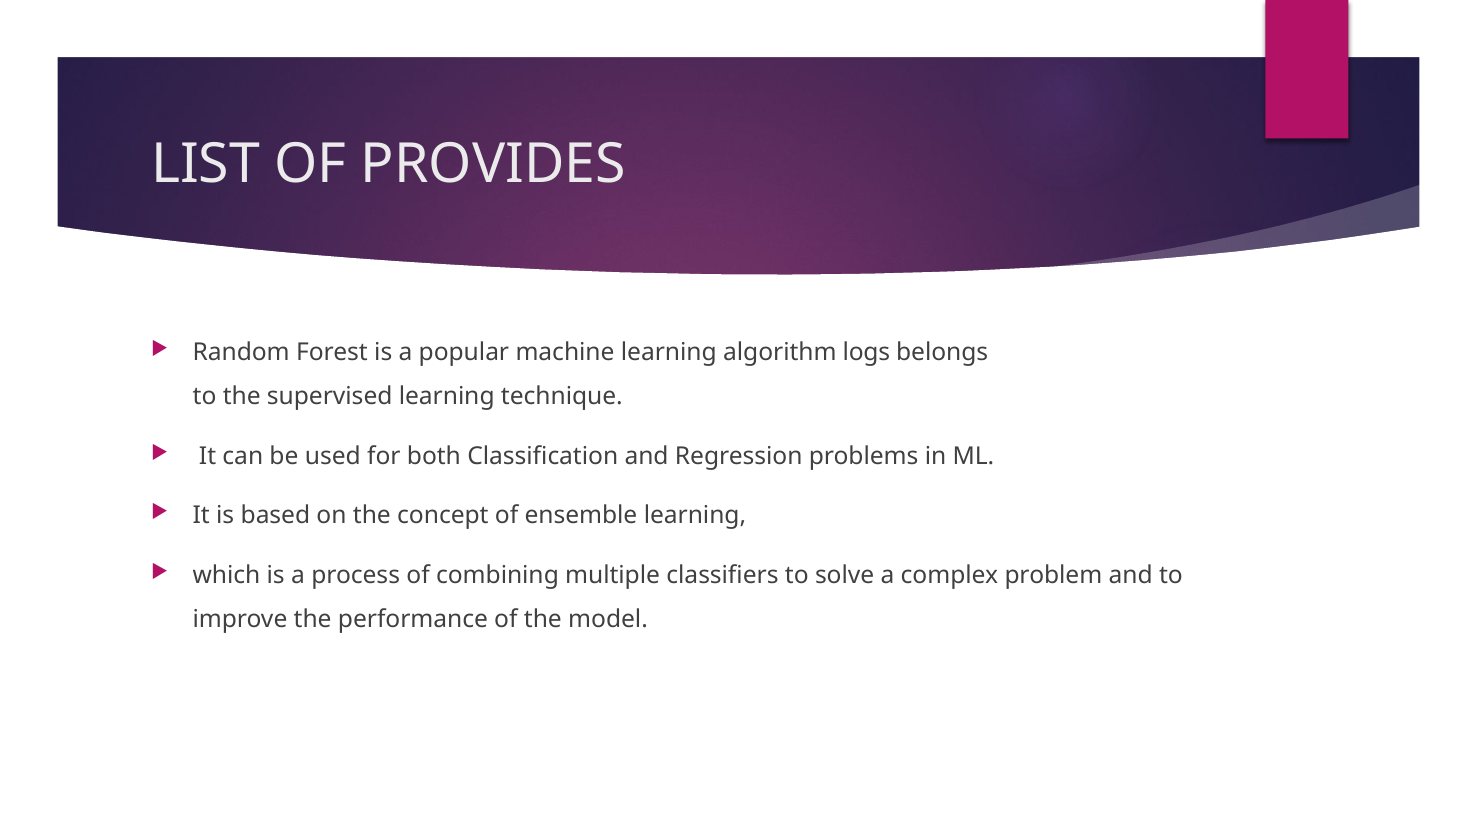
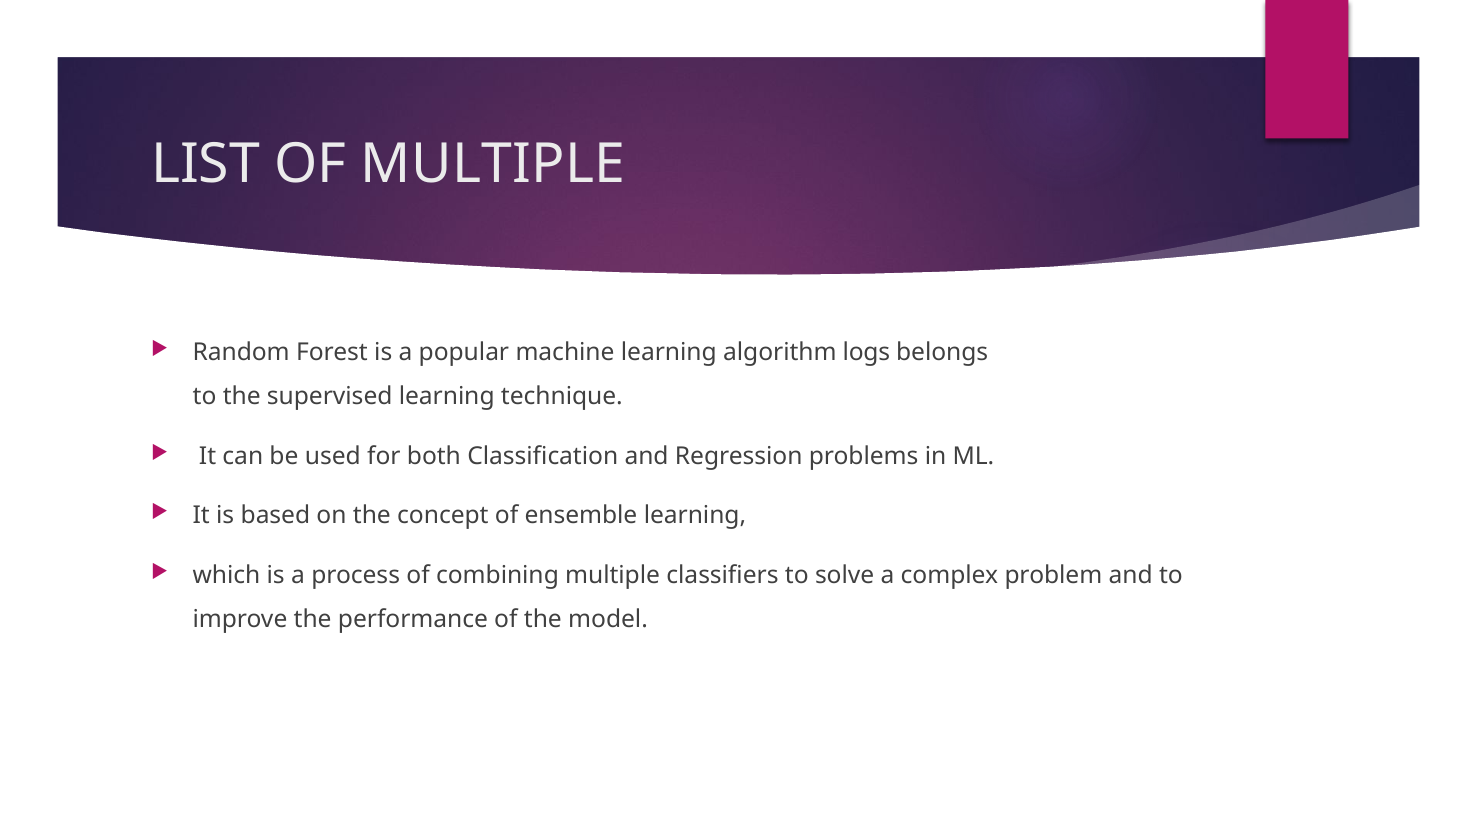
OF PROVIDES: PROVIDES -> MULTIPLE (493, 165)
